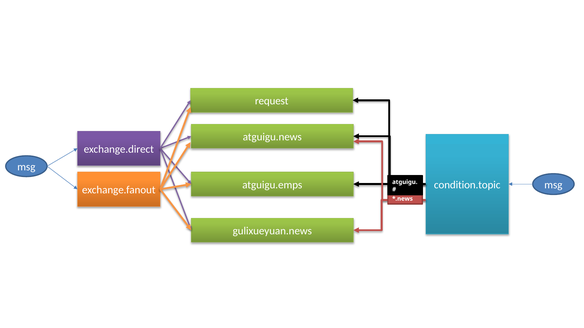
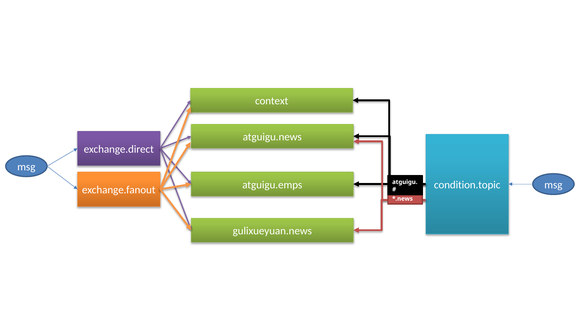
request: request -> context (272, 101)
